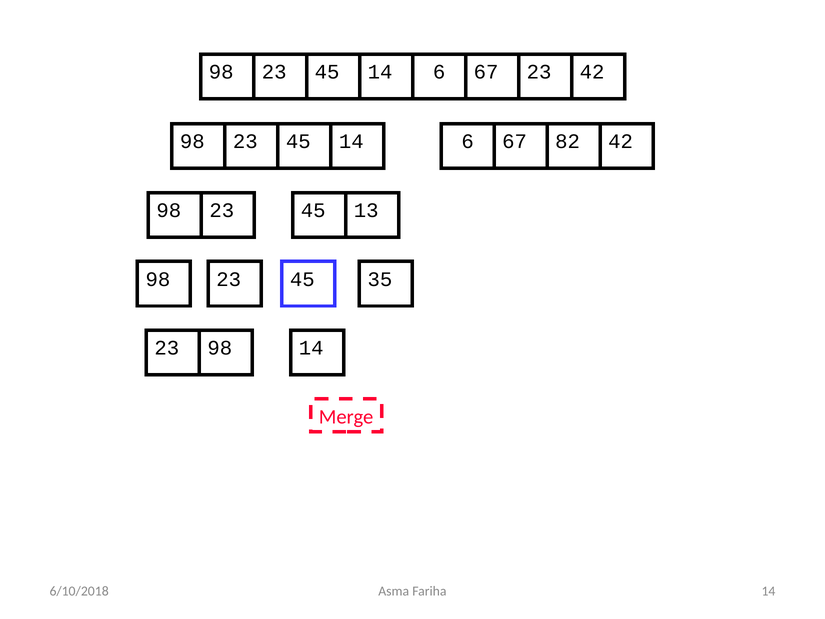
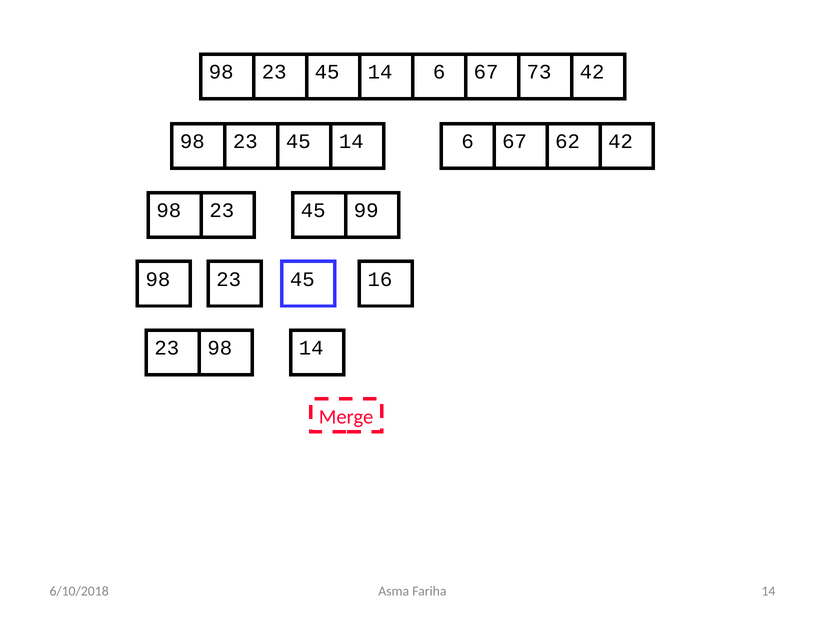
6 23: 23 -> 73 (539, 72)
82: 82 -> 62 (568, 142)
13: 13 -> 99 (366, 210)
35: 35 -> 16 (380, 279)
